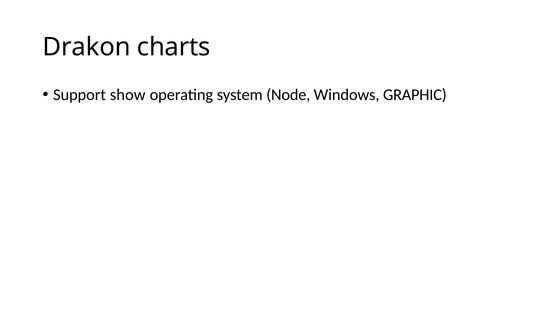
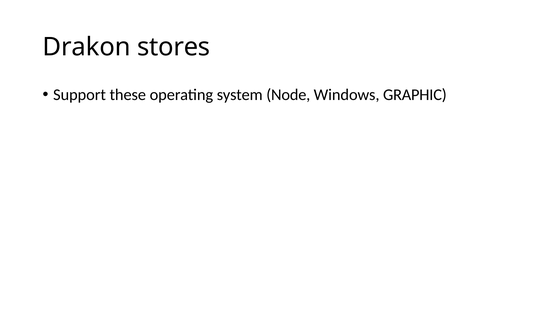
charts: charts -> stores (174, 47)
show: show -> these (128, 95)
